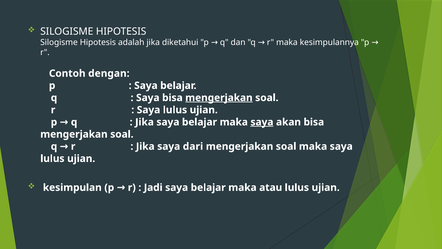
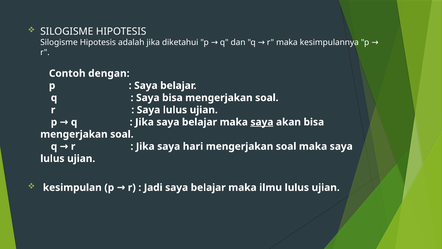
mengerjakan underline: present -> none (219, 98)
dari: dari -> hari (193, 146)
atau: atau -> ilmu (271, 187)
